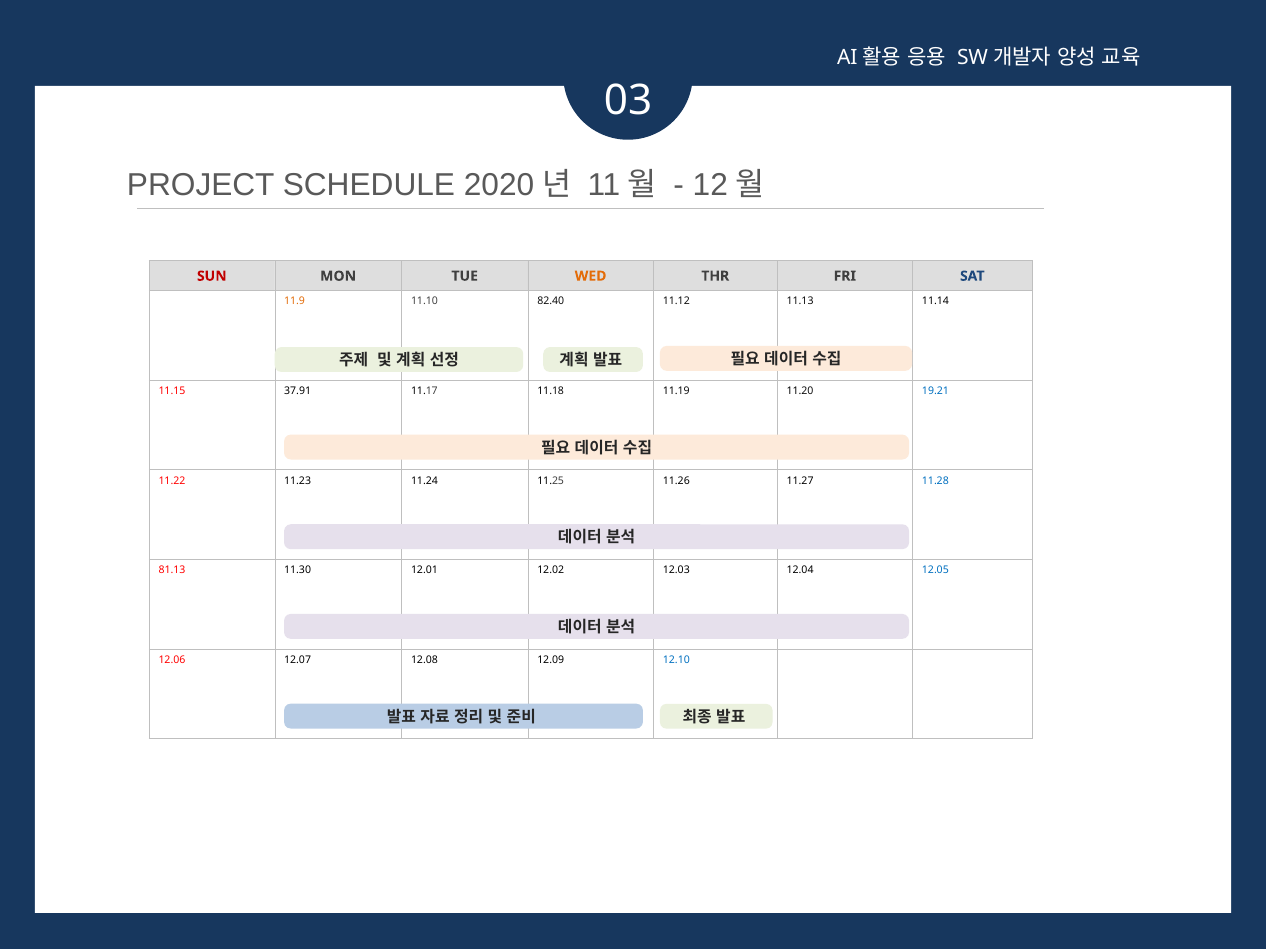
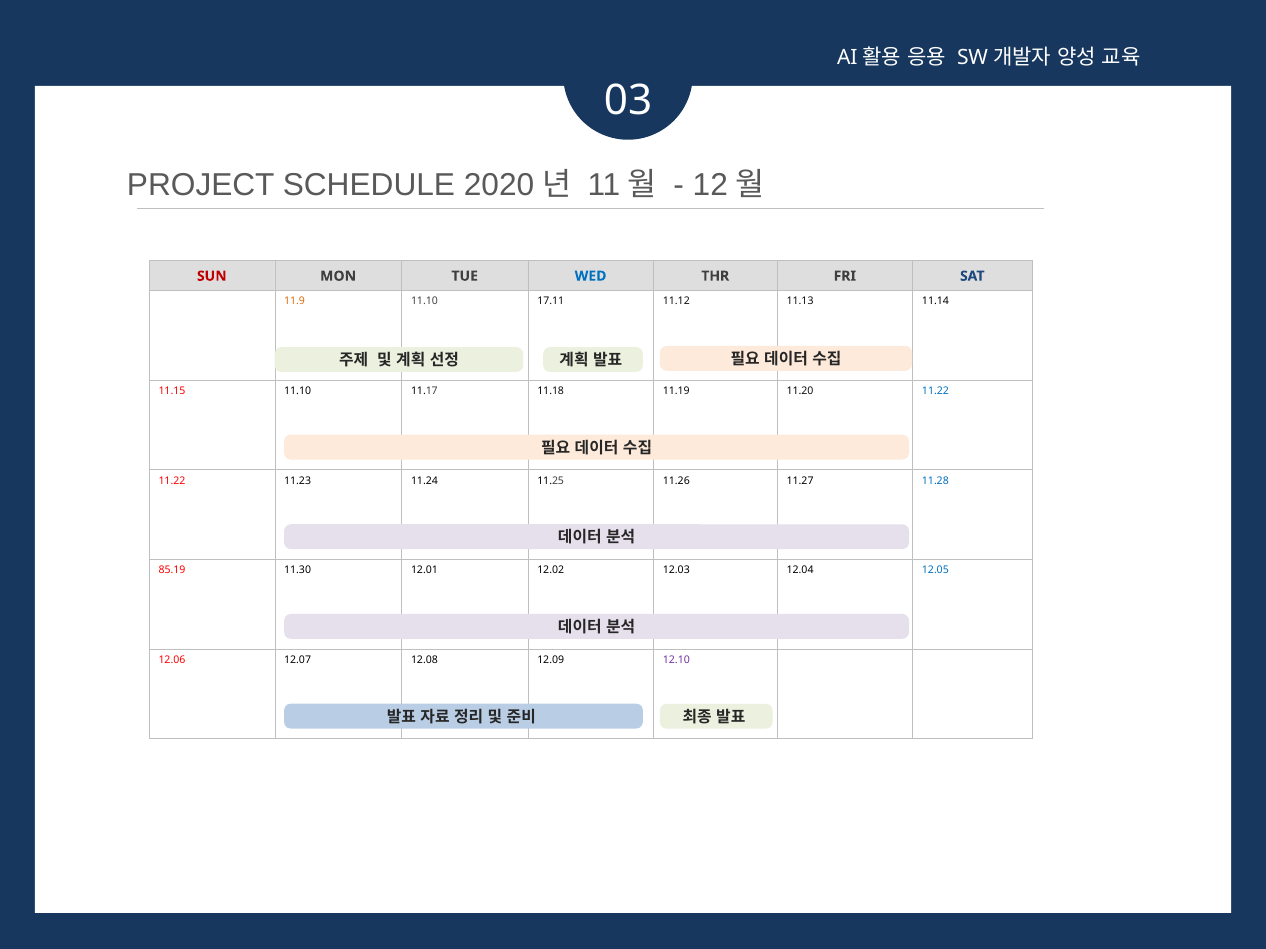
WED colour: orange -> blue (591, 276)
82.40: 82.40 -> 17.11 (551, 302)
11.15 37.91: 37.91 -> 11.10 (298, 391)
11.20 19.21: 19.21 -> 11.22 (935, 391)
81.13: 81.13 -> 85.19 (172, 571)
12.10 colour: blue -> purple (676, 660)
